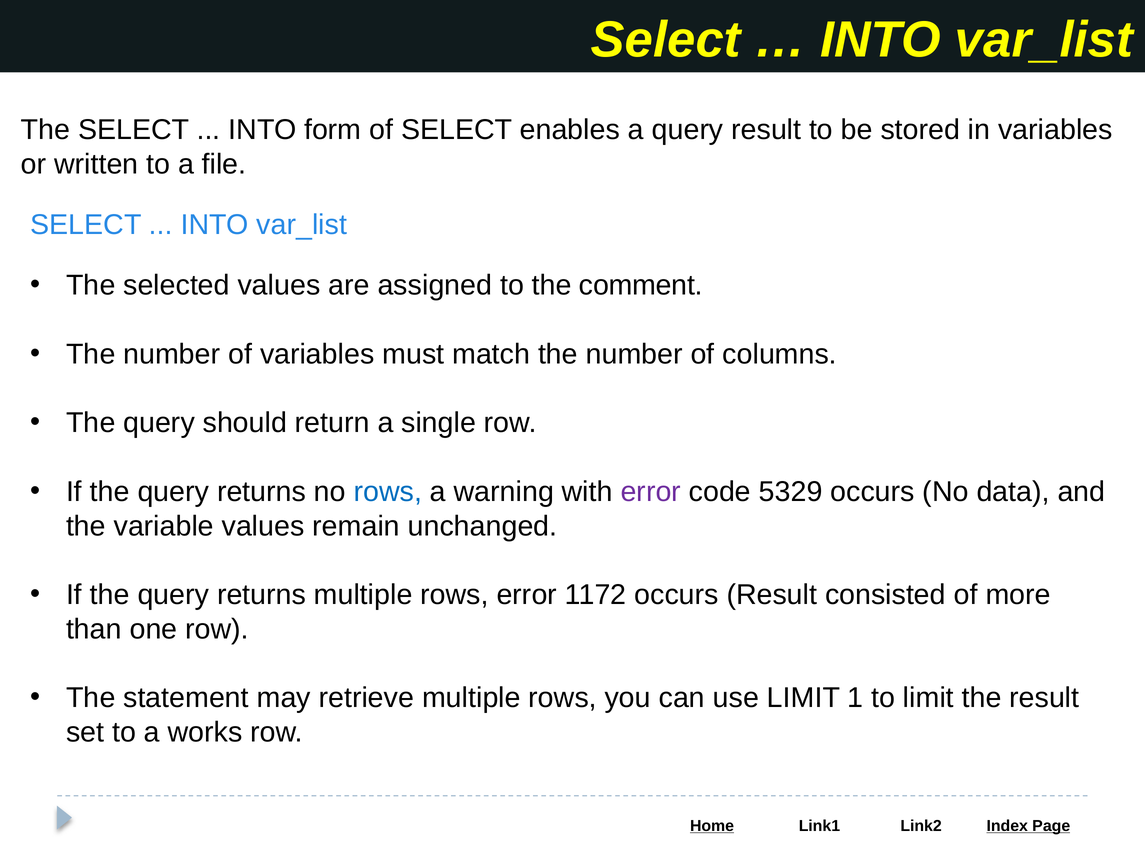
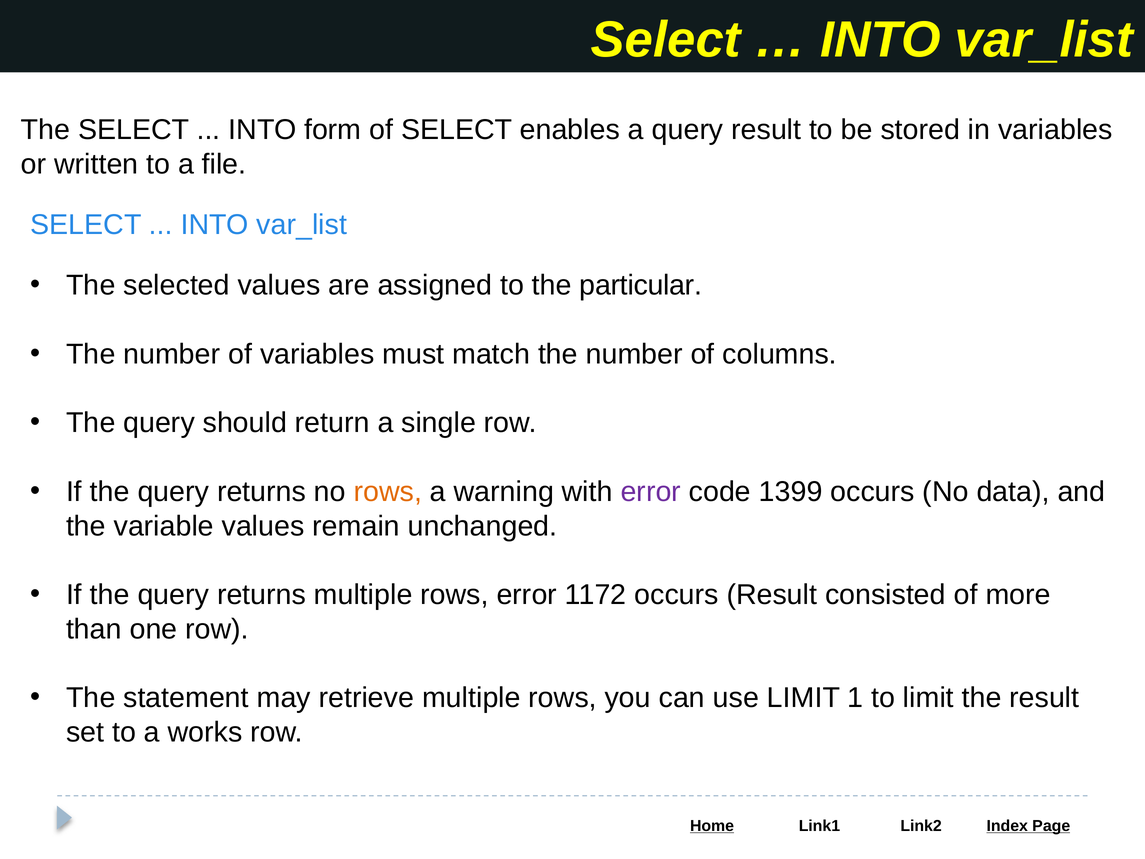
comment: comment -> particular (641, 285)
rows colour: blue -> orange (388, 492)
5329: 5329 -> 1399 (791, 492)
